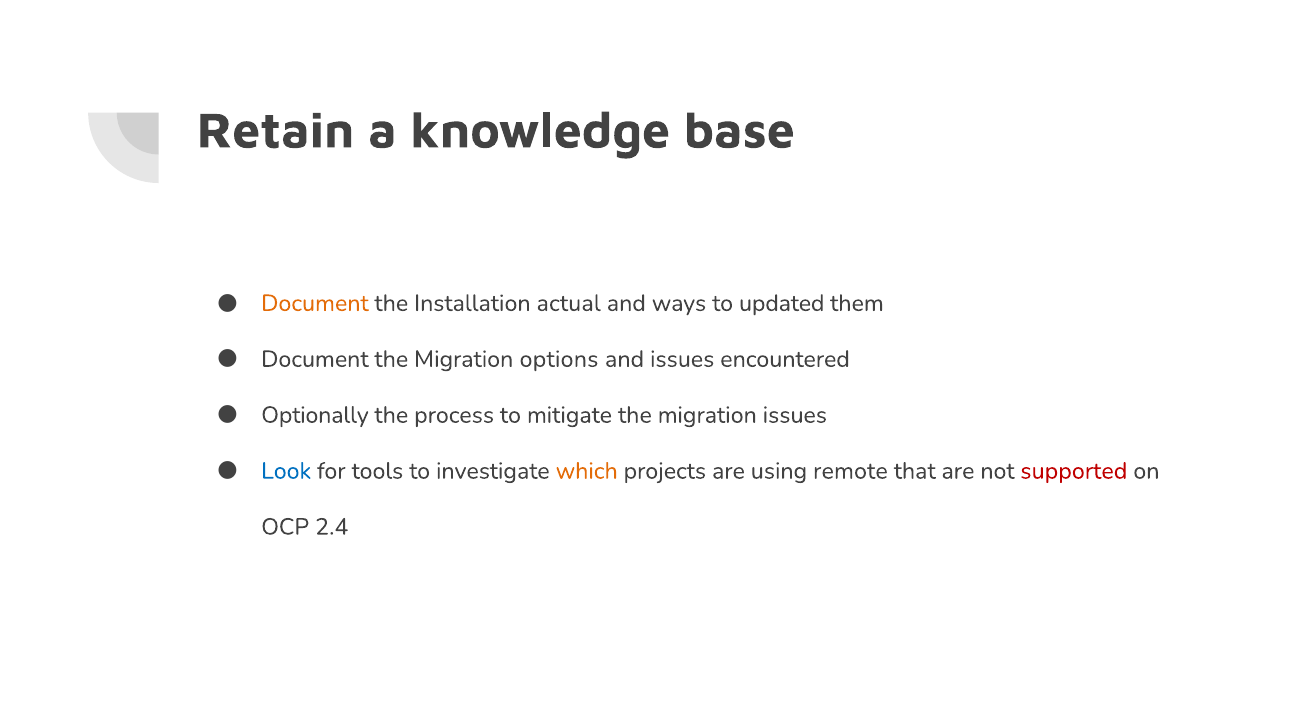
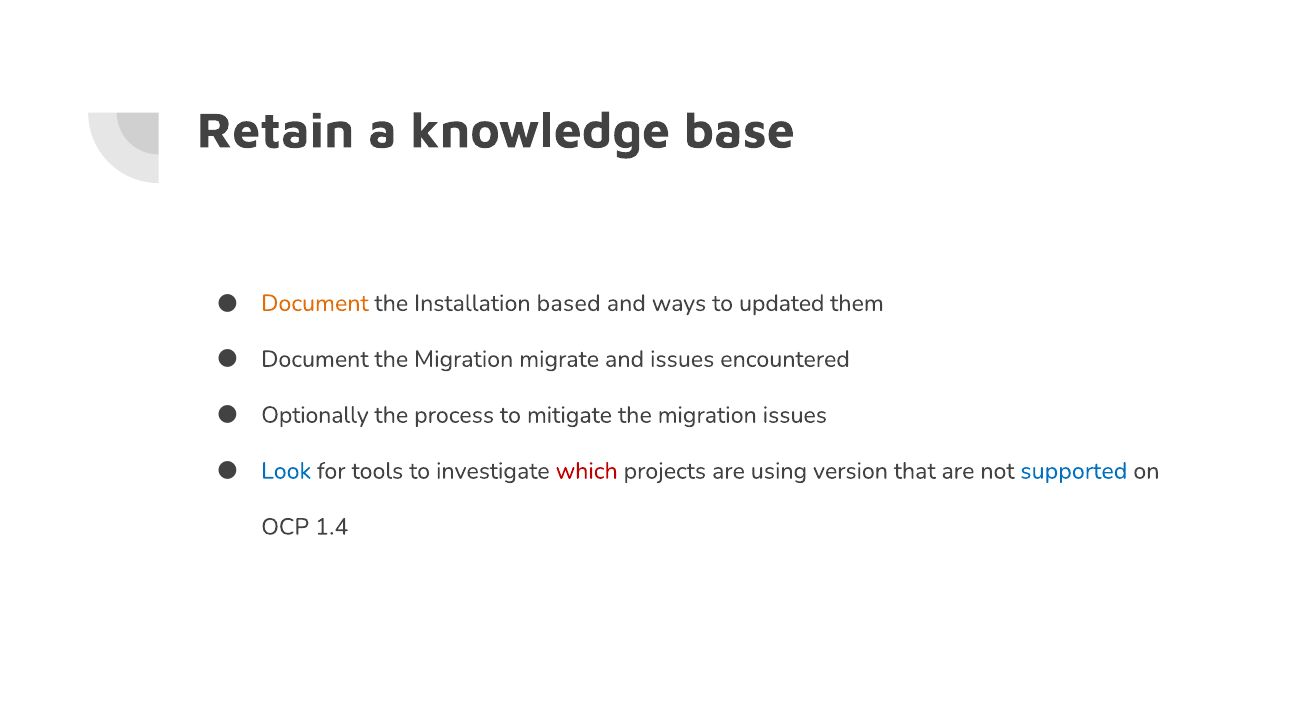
actual: actual -> based (569, 303)
options: options -> migrate (559, 359)
which colour: orange -> red (587, 471)
remote: remote -> version (850, 471)
supported colour: red -> blue (1074, 471)
2.4: 2.4 -> 1.4 (332, 527)
